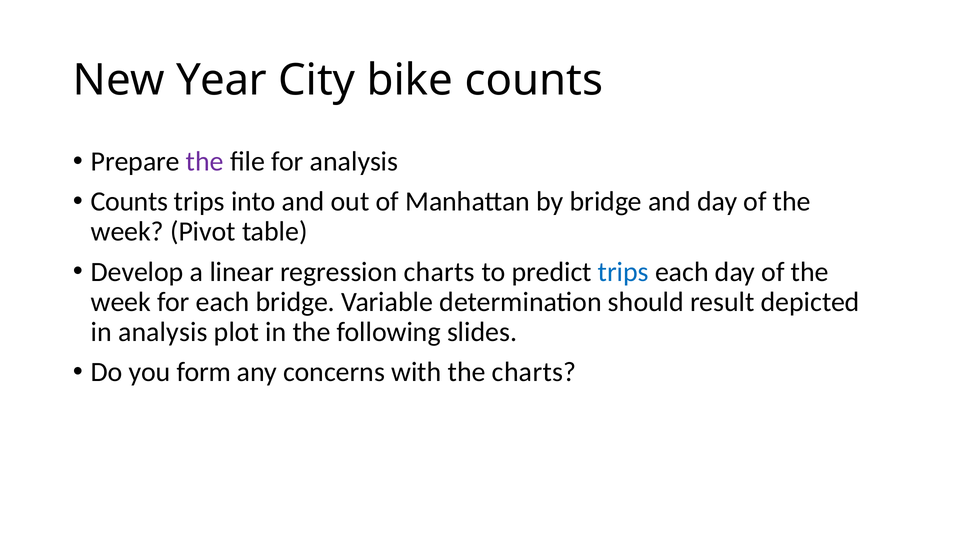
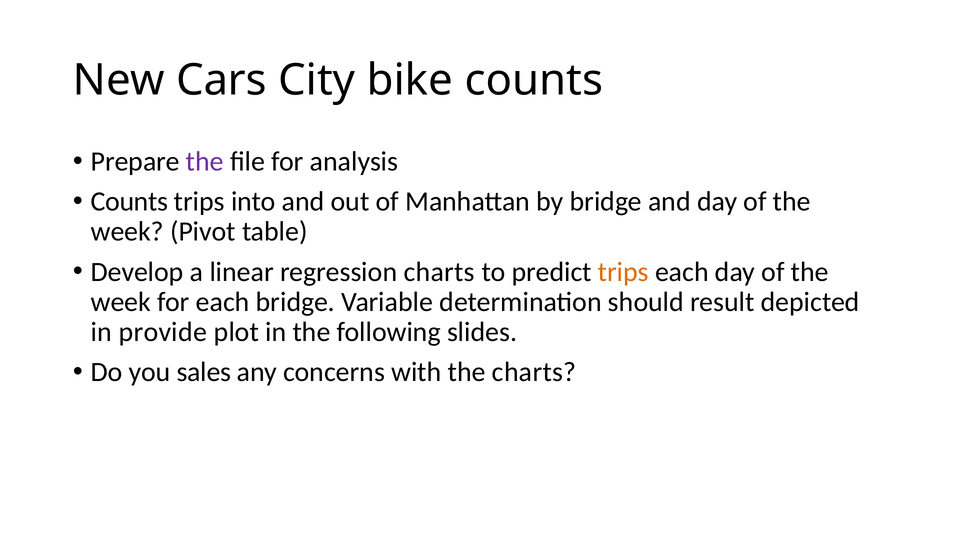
Year: Year -> Cars (221, 80)
trips colour: blue -> orange (623, 272)
in analysis: analysis -> provide (163, 332)
form: form -> sales (204, 372)
